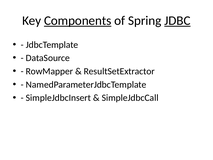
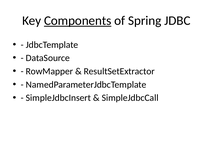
JDBC underline: present -> none (177, 21)
